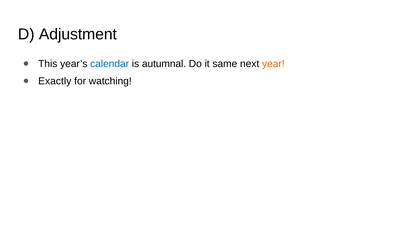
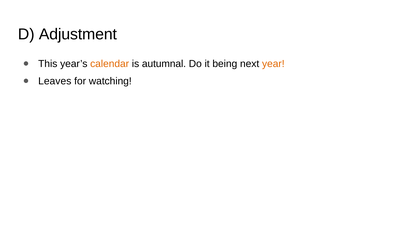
calendar colour: blue -> orange (110, 64)
same: same -> being (225, 64)
Exactly: Exactly -> Leaves (55, 81)
